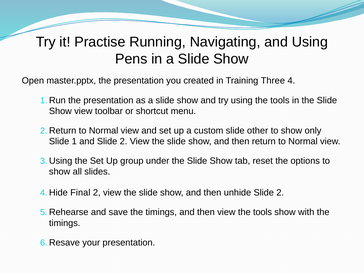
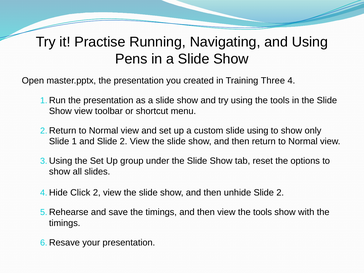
slide other: other -> using (258, 131)
Final: Final -> Click (80, 193)
